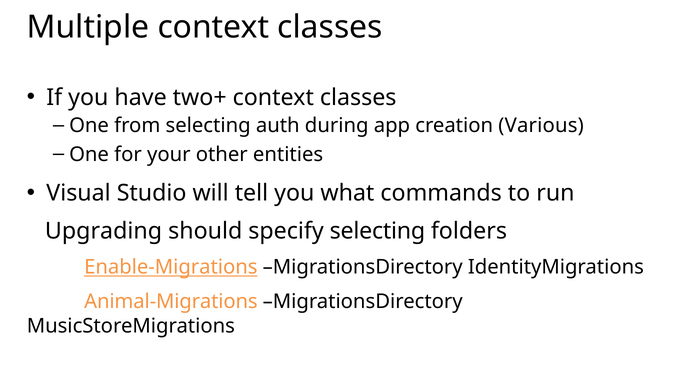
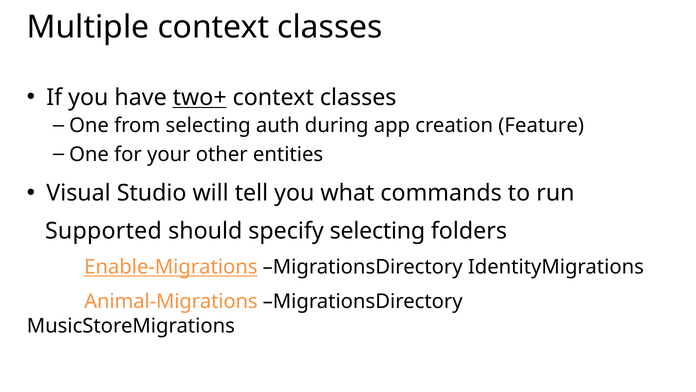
two+ underline: none -> present (200, 97)
Various: Various -> Feature (541, 125)
Upgrading: Upgrading -> Supported (103, 231)
